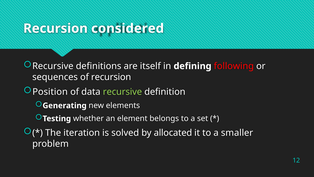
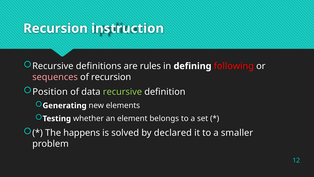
considered: considered -> instruction (128, 28)
itself: itself -> rules (150, 66)
sequences colour: white -> pink (55, 77)
iteration: iteration -> happens (82, 132)
allocated: allocated -> declared (173, 132)
